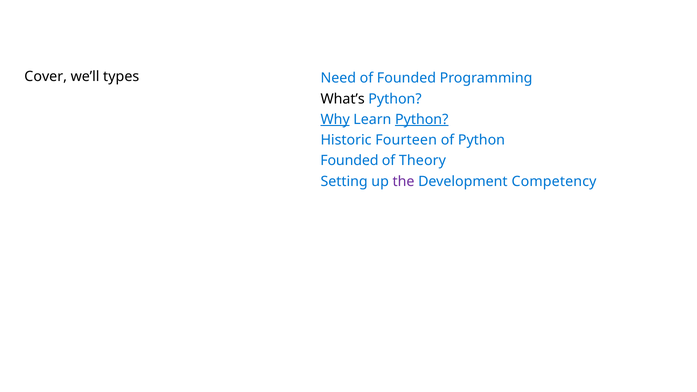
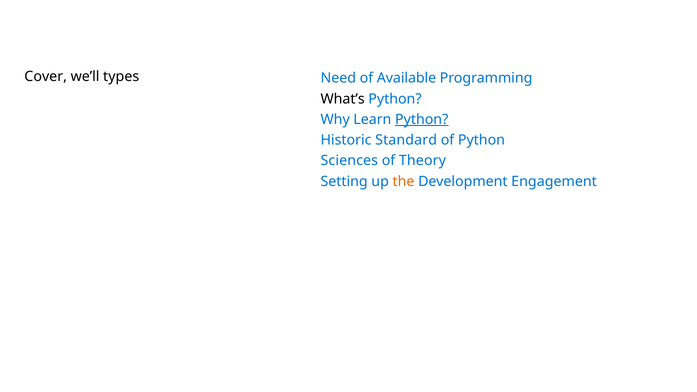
of Founded: Founded -> Available (407, 78)
Why underline: present -> none (335, 120)
Fourteen: Fourteen -> Standard (406, 140)
Founded: Founded -> Sciences (349, 161)
the colour: purple -> orange (403, 181)
Competency: Competency -> Engagement (554, 181)
